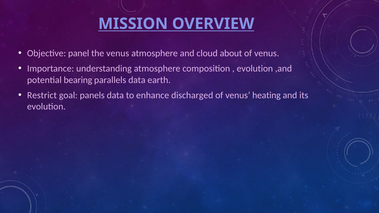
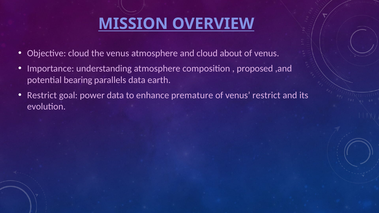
Objective panel: panel -> cloud (79, 53)
evolution: evolution -> proposed (255, 69)
panels: panels -> power (92, 95)
discharged: discharged -> premature (192, 95)
venus heating: heating -> restrict (266, 95)
